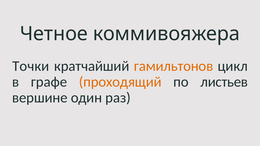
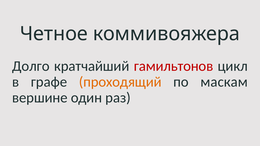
Точки: Точки -> Долго (31, 66)
гамильтонов colour: orange -> red (174, 66)
листьев: листьев -> маскам (224, 82)
